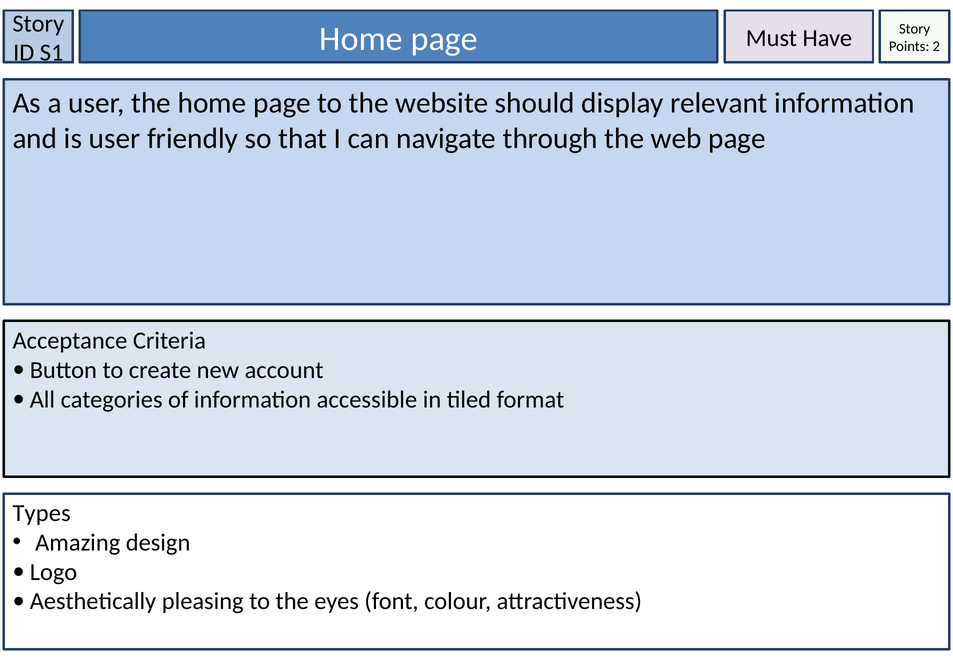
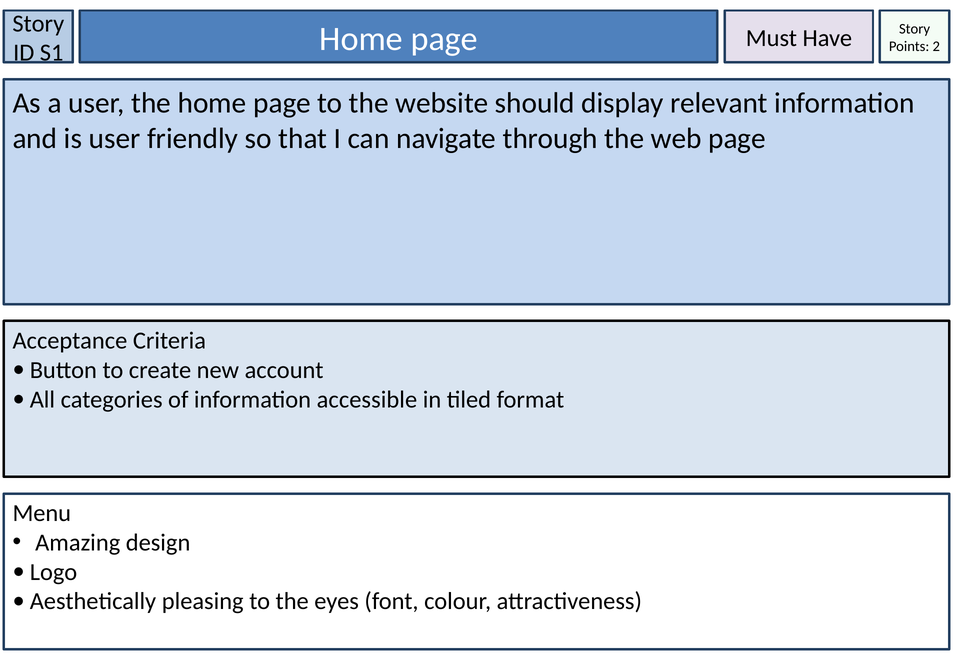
Types: Types -> Menu (42, 513)
